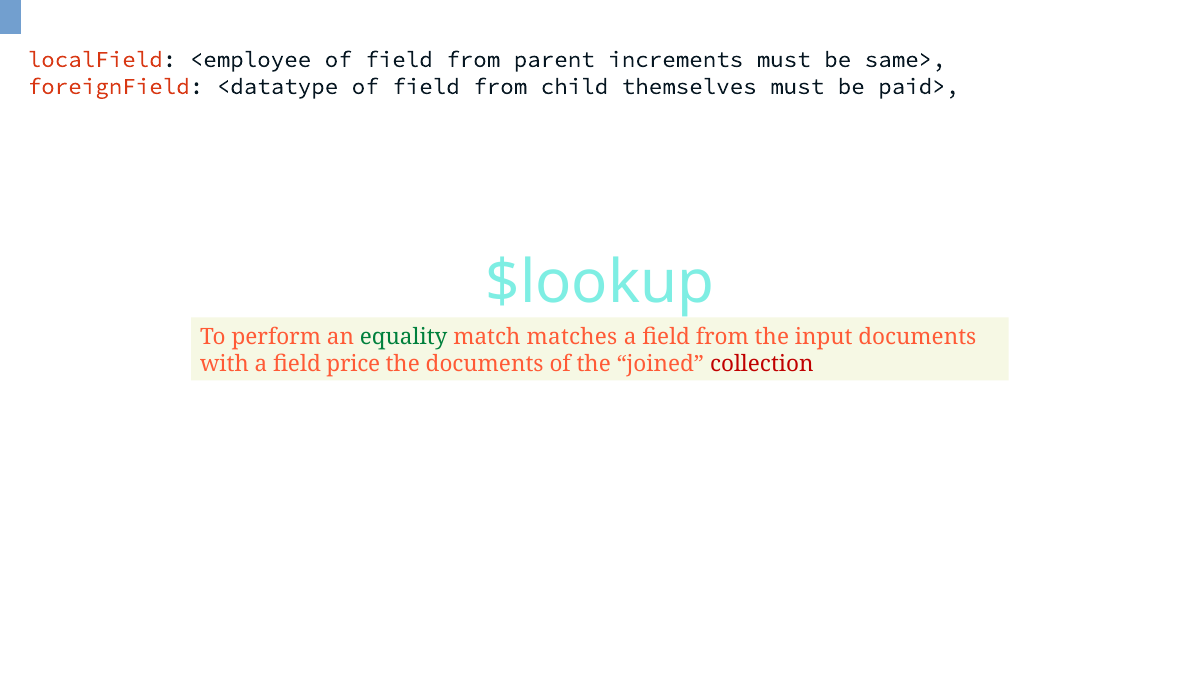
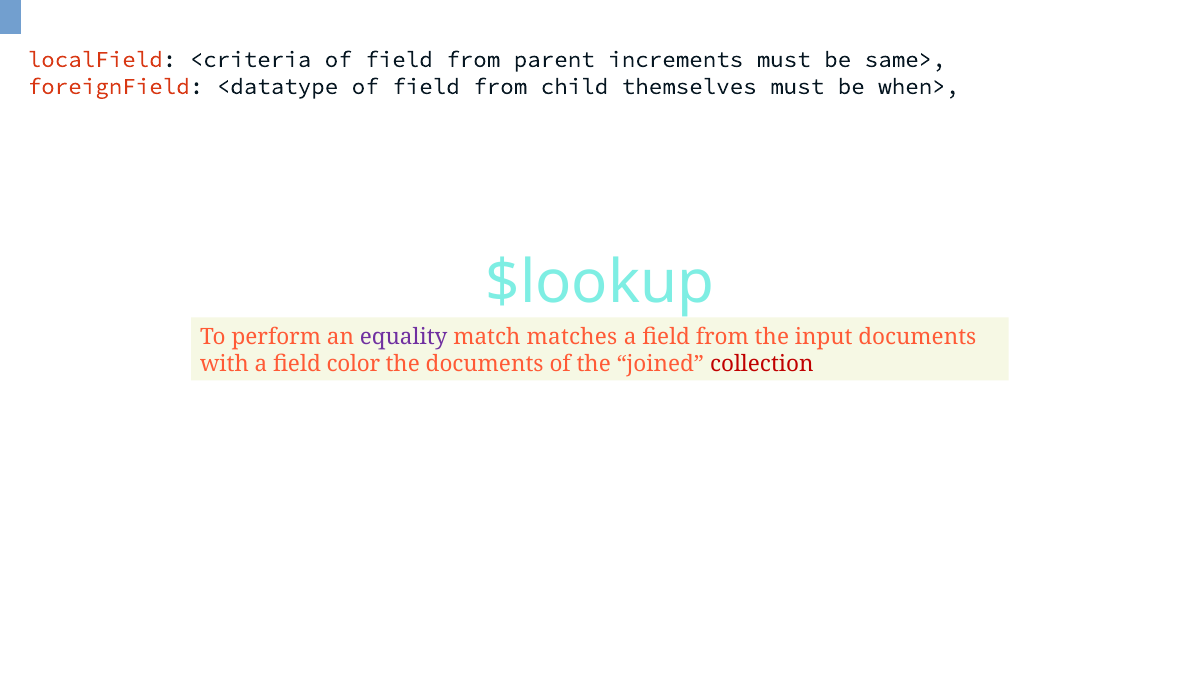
<employee: <employee -> <criteria (250, 59)
paid>: paid> -> when> (919, 86)
equality colour: green -> purple (404, 337)
price: price -> color (353, 364)
